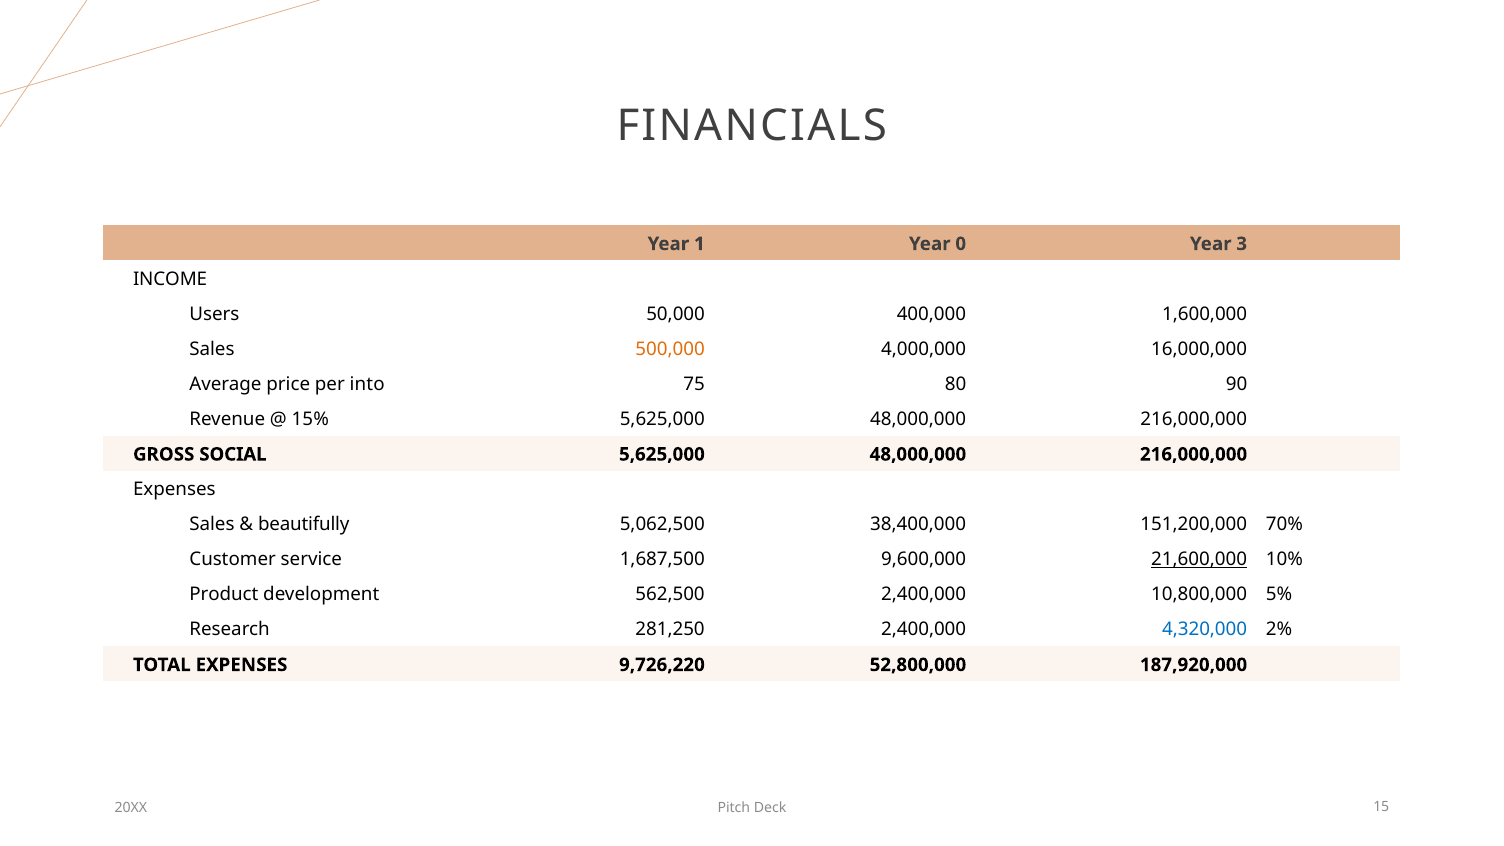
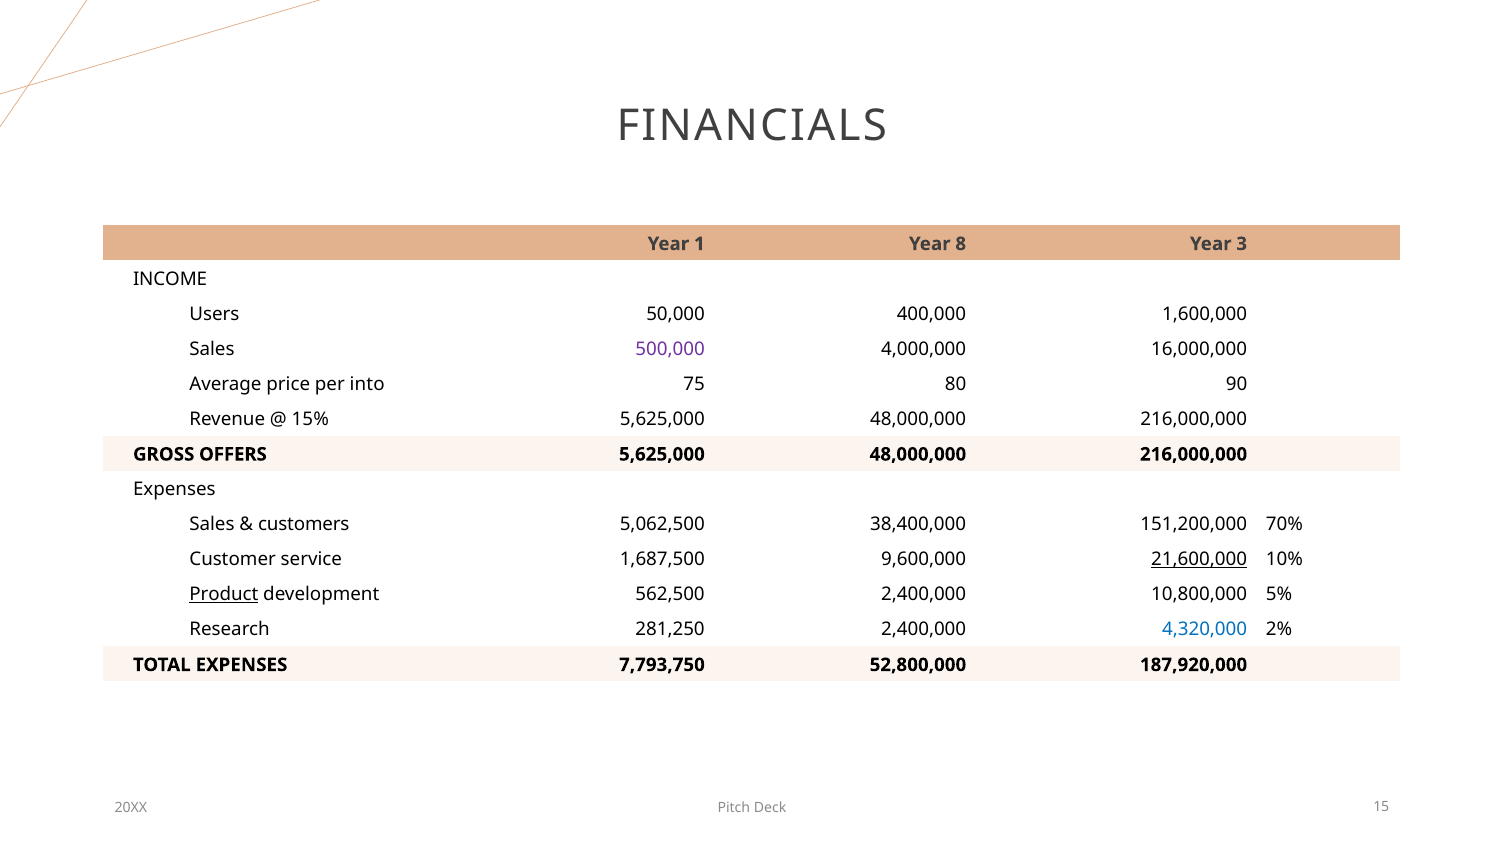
0: 0 -> 8 (961, 244)
500,000 colour: orange -> purple (670, 349)
SOCIAL: SOCIAL -> OFFERS (233, 454)
beautifully: beautifully -> customers (304, 525)
Product underline: none -> present (224, 595)
9,726,220: 9,726,220 -> 7,793,750 (662, 665)
